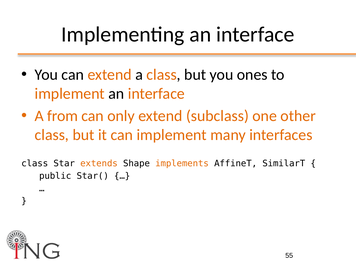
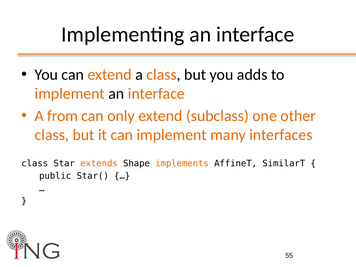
ones: ones -> adds (252, 75)
